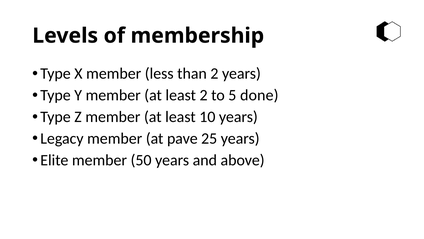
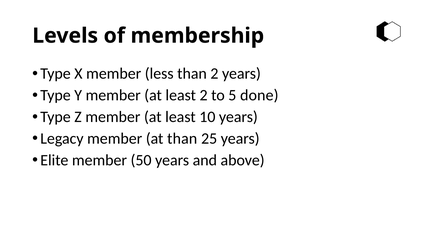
at pave: pave -> than (182, 138)
